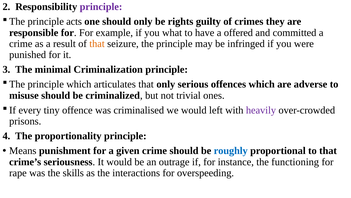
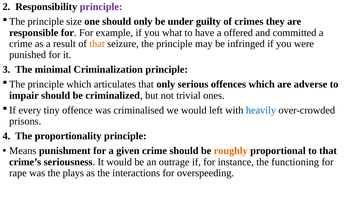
acts: acts -> size (74, 21)
rights: rights -> under (181, 21)
misuse: misuse -> impair (24, 95)
heavily colour: purple -> blue (261, 110)
roughly colour: blue -> orange (231, 150)
skills: skills -> plays (73, 172)
